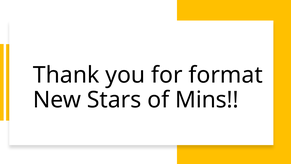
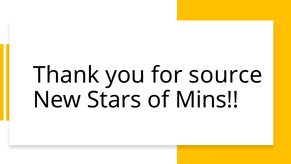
format: format -> source (226, 75)
